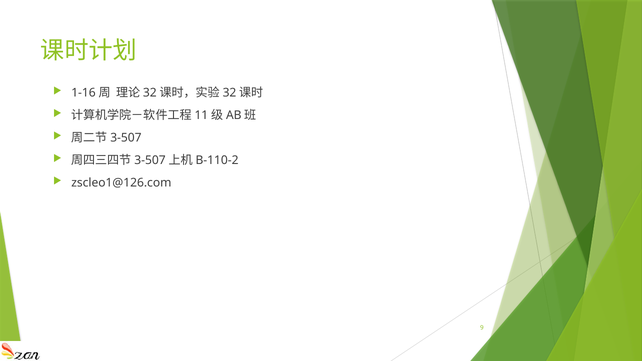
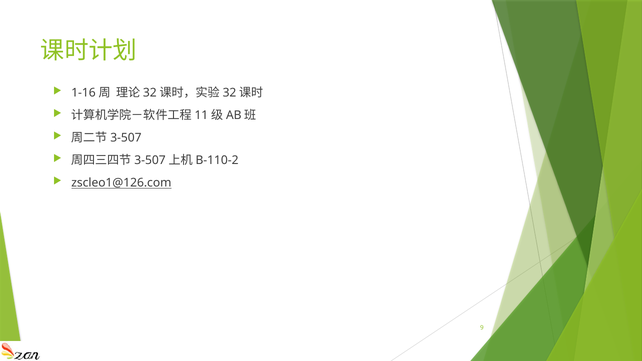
zscleo1@126.com underline: none -> present (121, 183)
